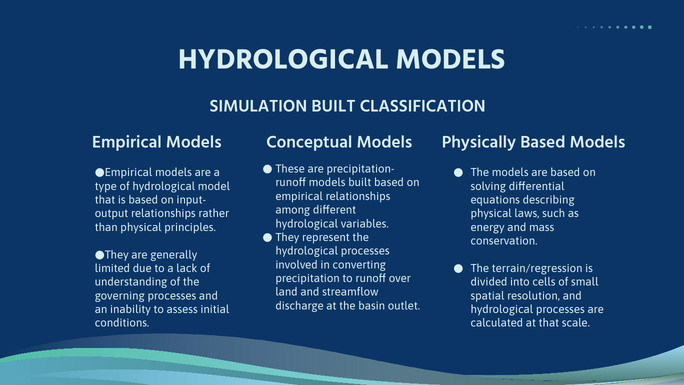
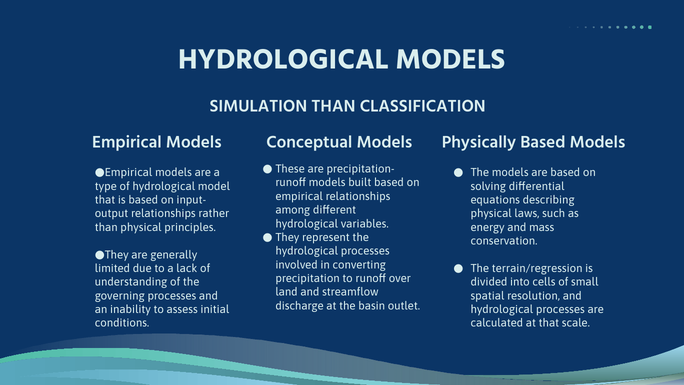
SIMULATION BUILT: BUILT -> THAN (333, 106)
